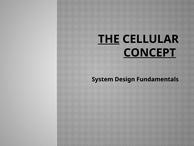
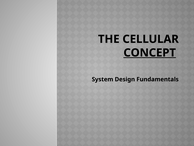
THE underline: present -> none (109, 39)
